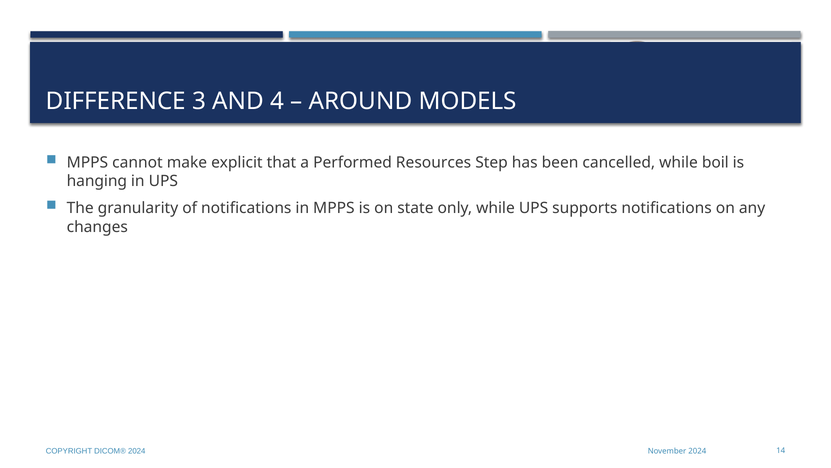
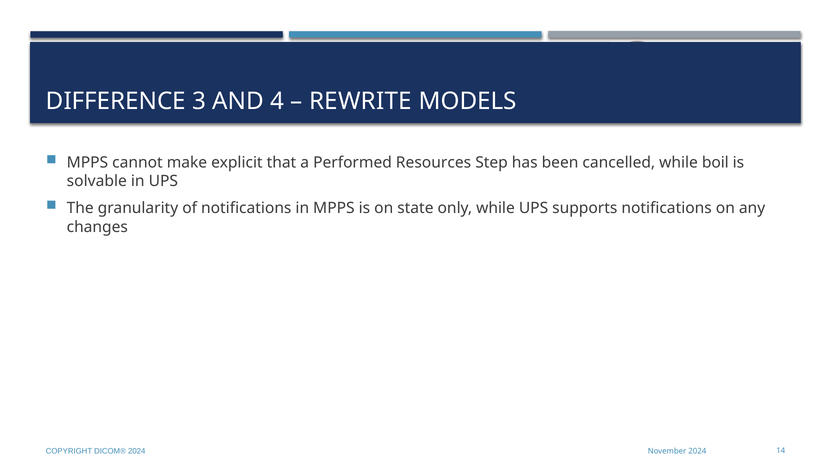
AROUND: AROUND -> REWRITE (360, 101)
hanging: hanging -> solvable (97, 181)
